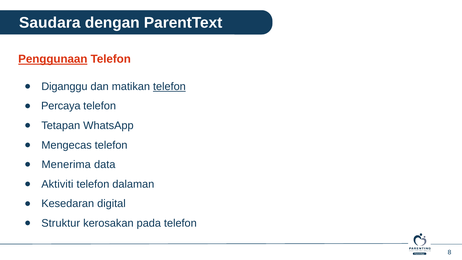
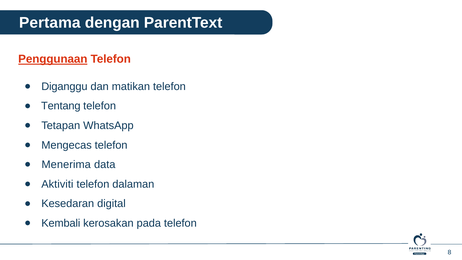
Saudara: Saudara -> Pertama (50, 23)
telefon underline: present -> none (169, 86)
Percaya: Percaya -> Tentang (61, 106)
Struktur: Struktur -> Kembali (61, 223)
